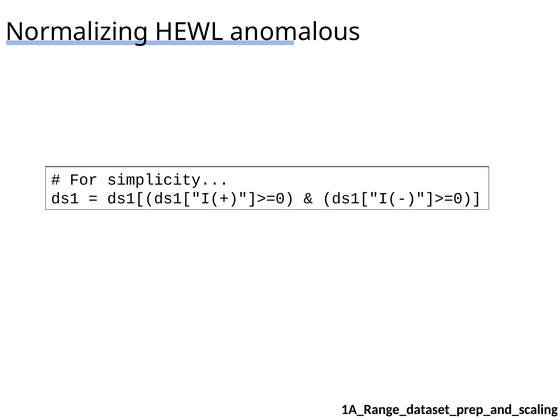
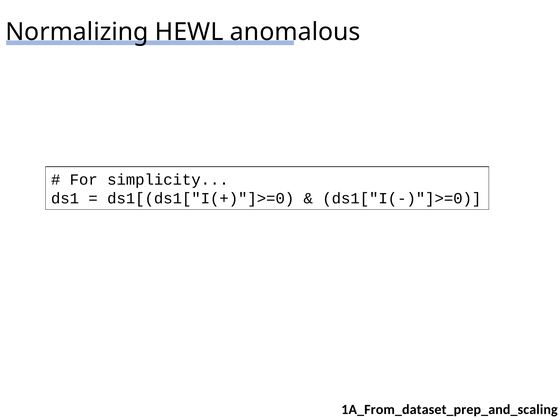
1A_Range_dataset_prep_and_scaling: 1A_Range_dataset_prep_and_scaling -> 1A_From_dataset_prep_and_scaling (450, 409)
